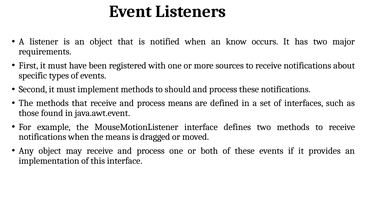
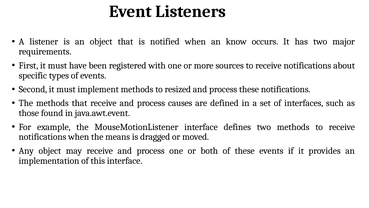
should: should -> resized (178, 89)
process means: means -> causes (180, 103)
